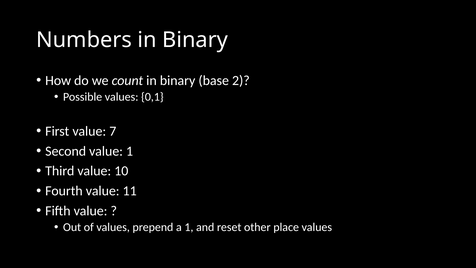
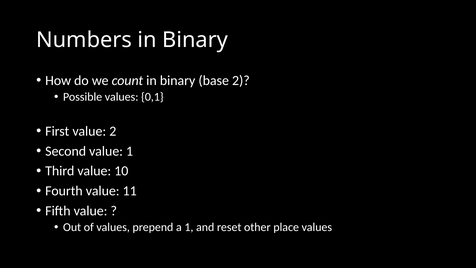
value 7: 7 -> 2 (113, 131)
